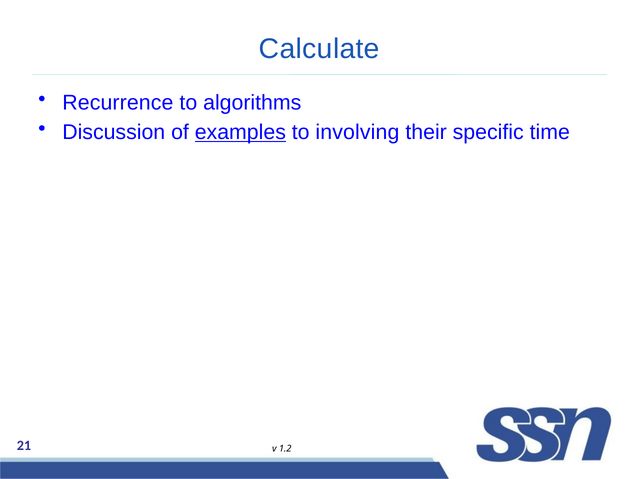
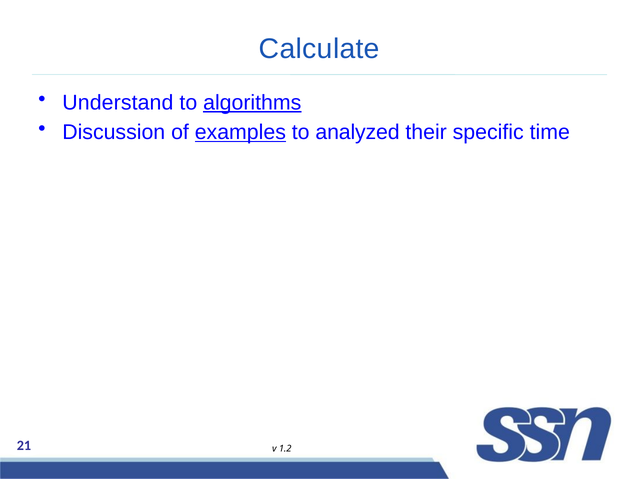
Recurrence: Recurrence -> Understand (118, 103)
algorithms underline: none -> present (252, 103)
involving: involving -> analyzed (358, 132)
